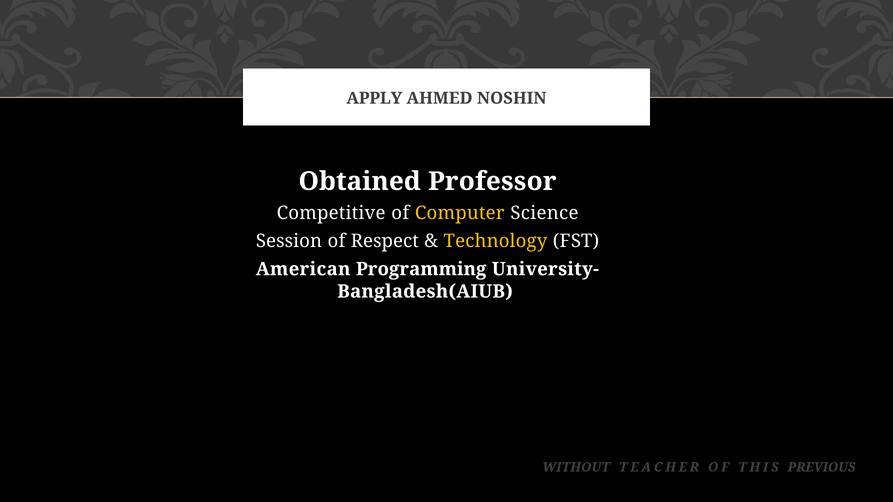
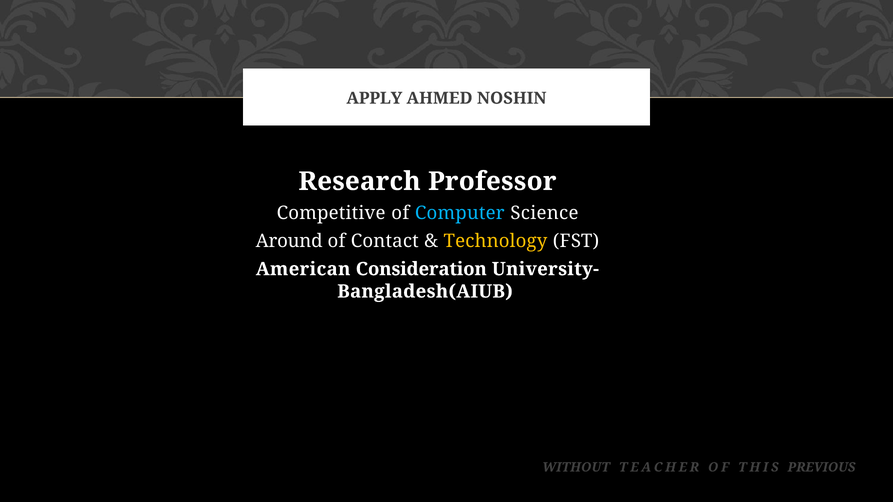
Obtained: Obtained -> Research (360, 181)
Computer colour: yellow -> light blue (460, 213)
Session: Session -> Around (289, 241)
Respect: Respect -> Contact (385, 241)
Programming: Programming -> Consideration (421, 269)
